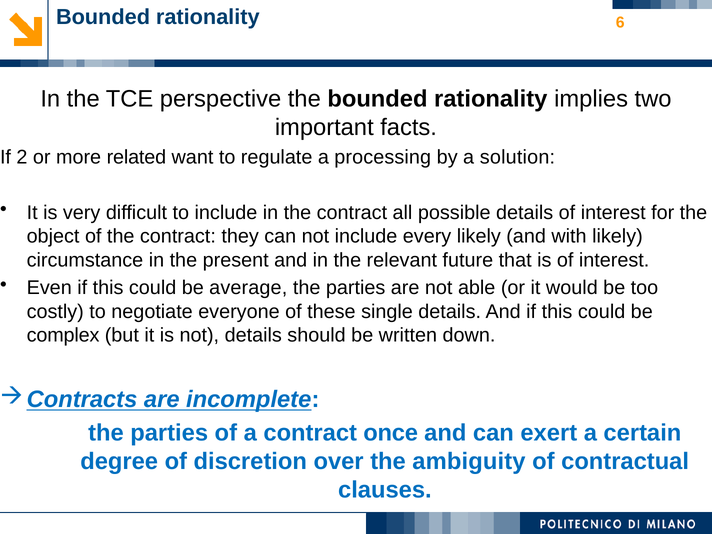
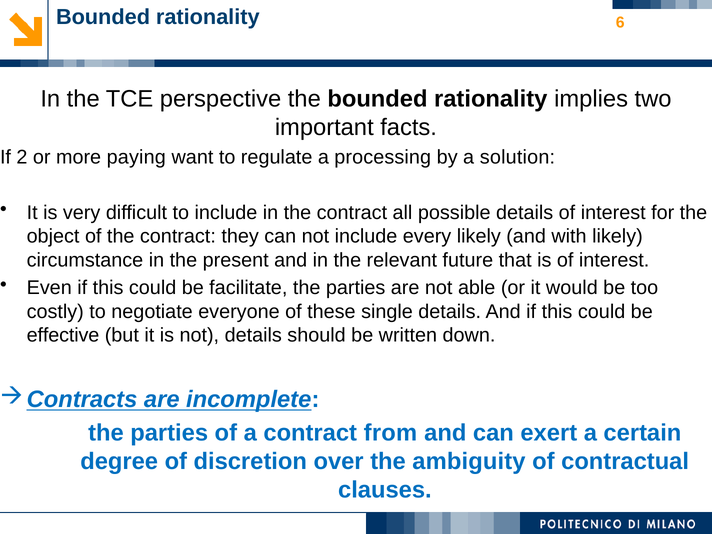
related: related -> paying (136, 157)
average: average -> facilitate (248, 288)
complex: complex -> effective (63, 335)
once: once -> from (390, 433)
